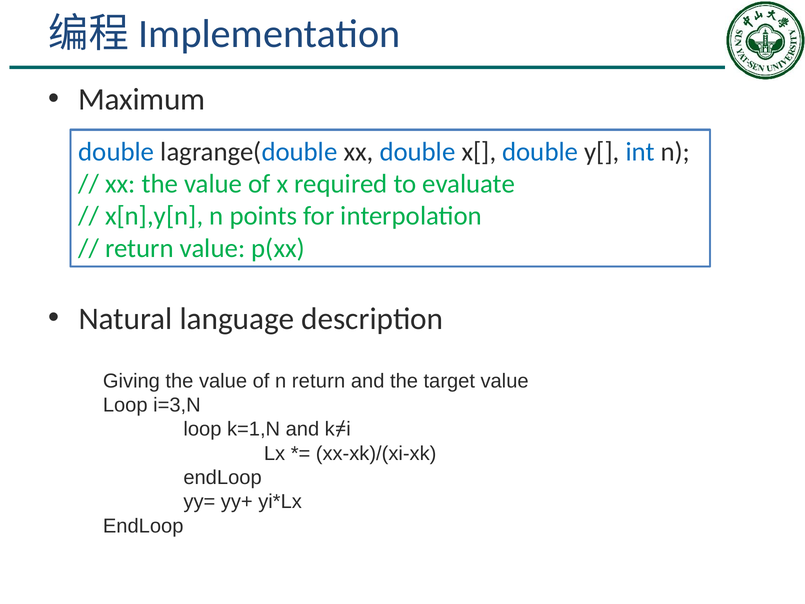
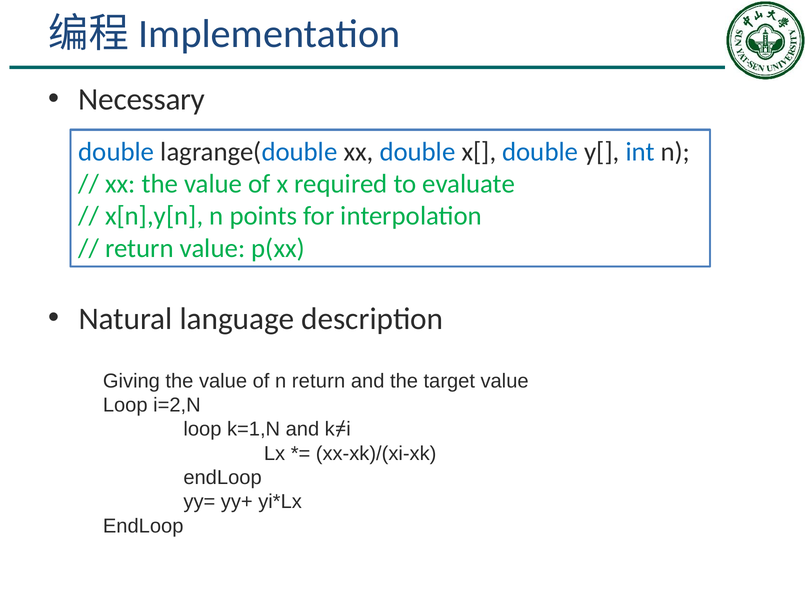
Maximum: Maximum -> Necessary (142, 99)
i=3,N: i=3,N -> i=2,N (177, 405)
